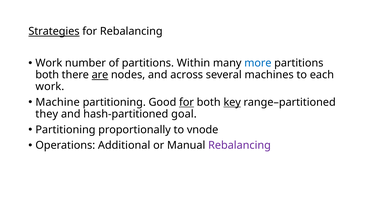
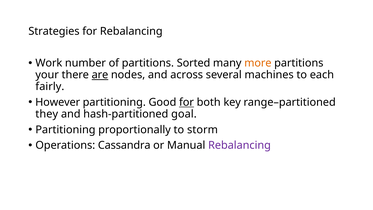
Strategies underline: present -> none (54, 31)
Within: Within -> Sorted (194, 63)
more colour: blue -> orange (258, 63)
both: both -> your (47, 75)
work: work -> fairly (50, 87)
Machine: Machine -> However (58, 102)
key underline: present -> none (232, 102)
vnode: vnode -> storm (202, 130)
Additional: Additional -> Cassandra (124, 145)
